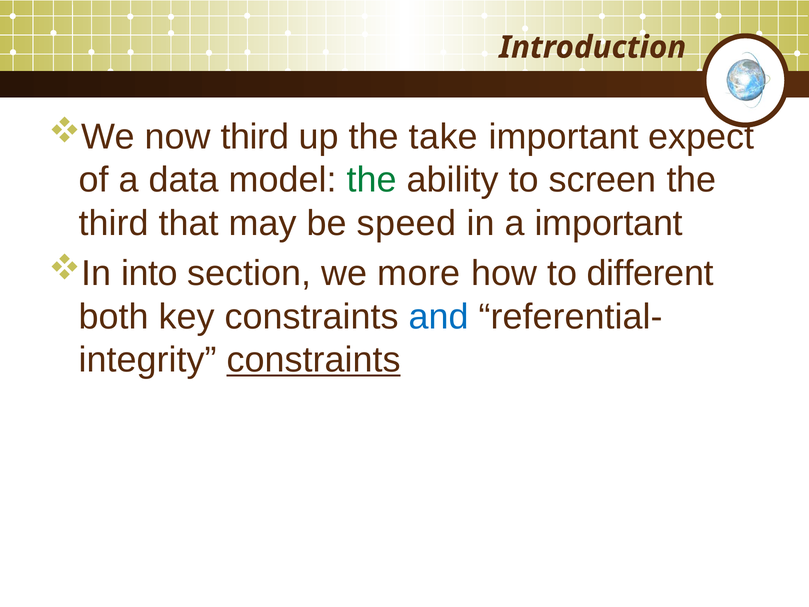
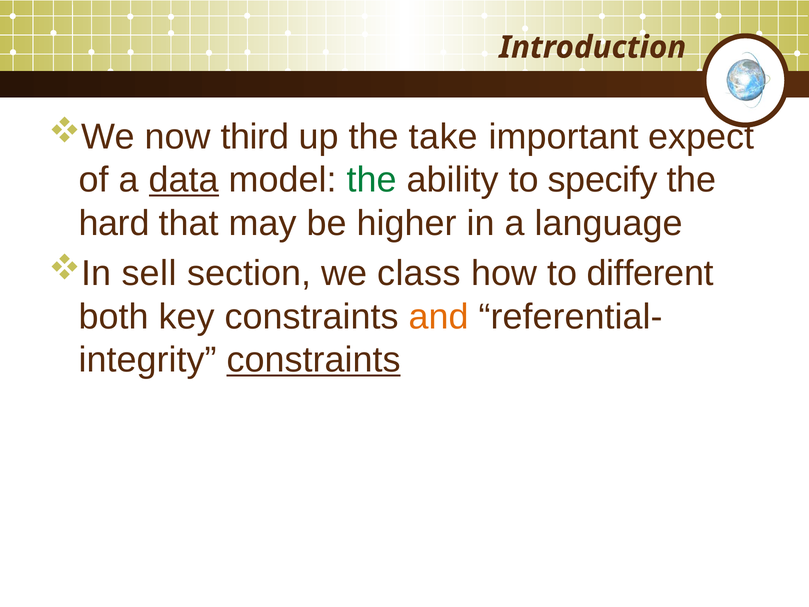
data underline: none -> present (184, 180)
screen: screen -> specify (603, 180)
third: third -> hard (114, 223)
speed: speed -> higher (407, 223)
a important: important -> language (609, 223)
into: into -> sell (149, 274)
more: more -> class (419, 274)
and colour: blue -> orange (439, 317)
